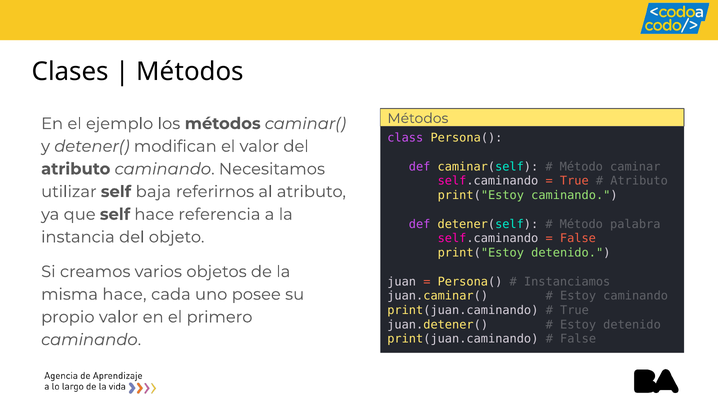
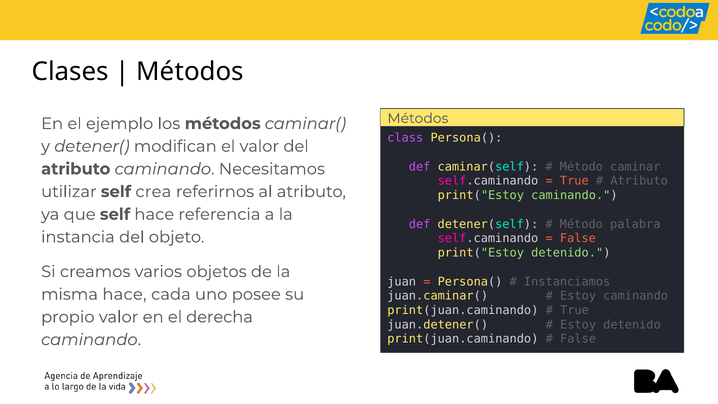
baja: baja -> crea (153, 192)
primero: primero -> derecha (220, 317)
